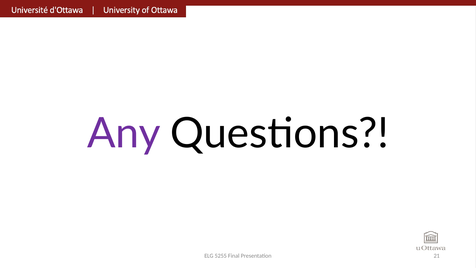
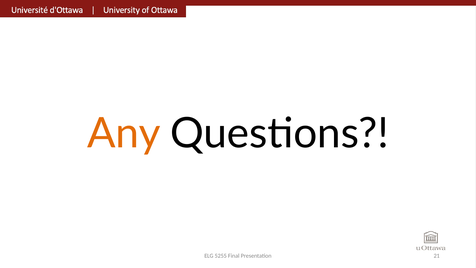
Any colour: purple -> orange (124, 134)
